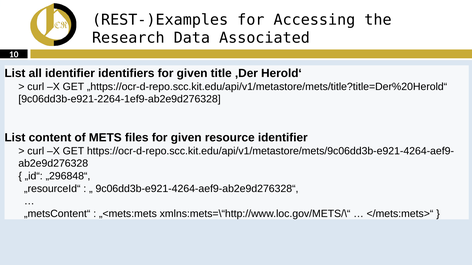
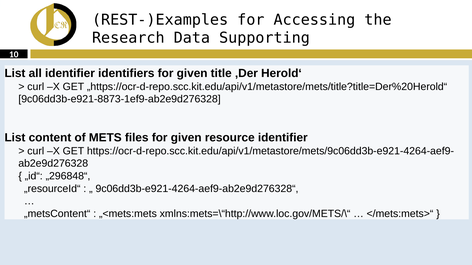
Associated: Associated -> Supporting (264, 38)
9c06dd3b-e921-2264-1ef9-ab2e9d276328: 9c06dd3b-e921-2264-1ef9-ab2e9d276328 -> 9c06dd3b-e921-8873-1ef9-ab2e9d276328 (120, 99)
